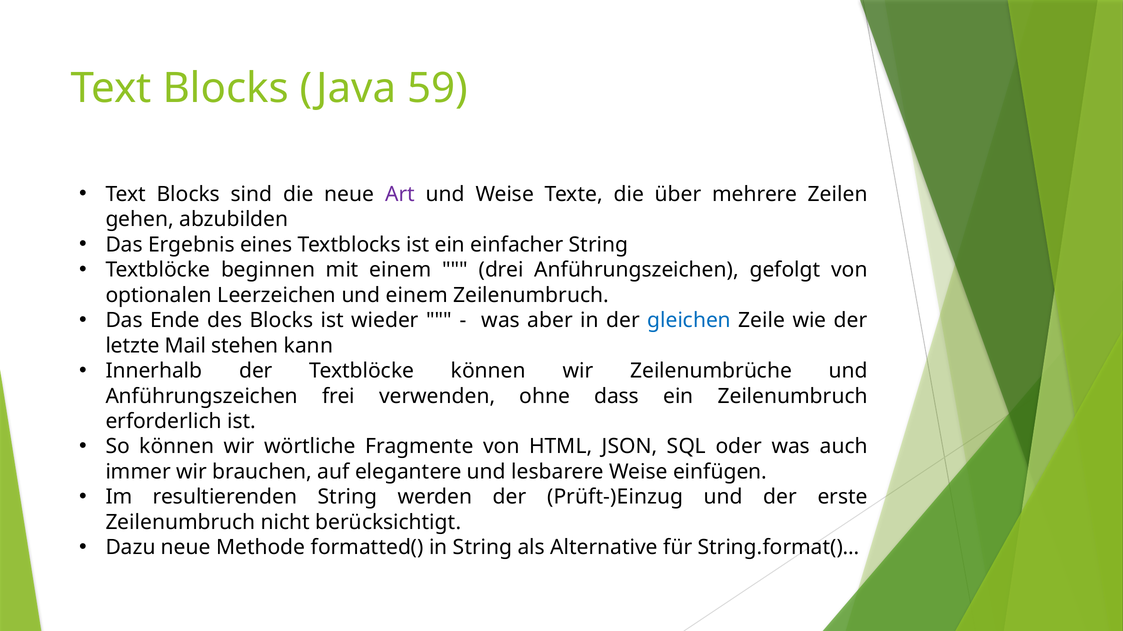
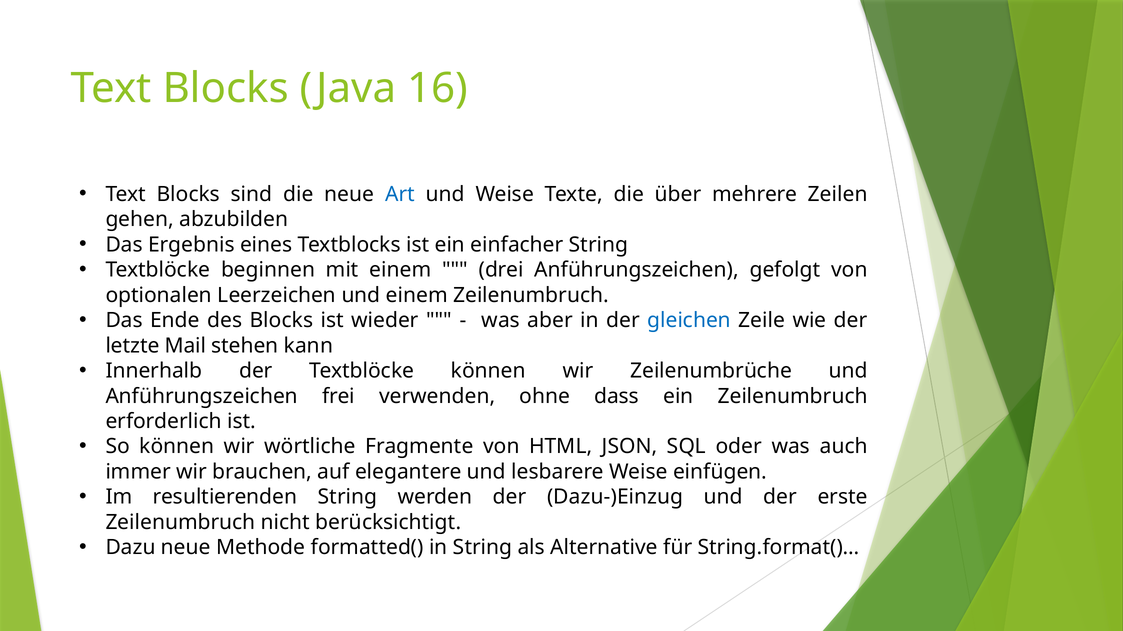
59: 59 -> 16 (438, 89)
Art colour: purple -> blue (400, 194)
Prüft-)Einzug: Prüft-)Einzug -> Dazu-)Einzug (615, 498)
